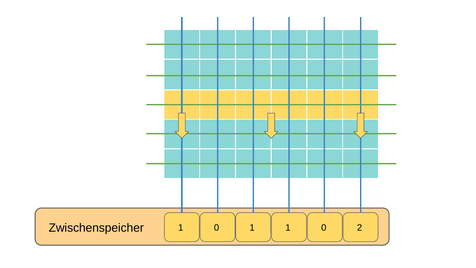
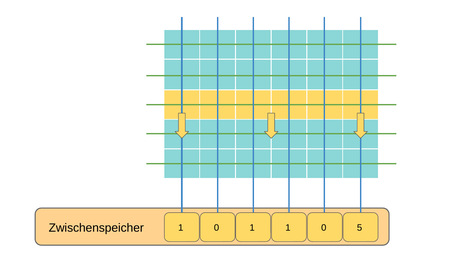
2: 2 -> 5 (360, 228)
